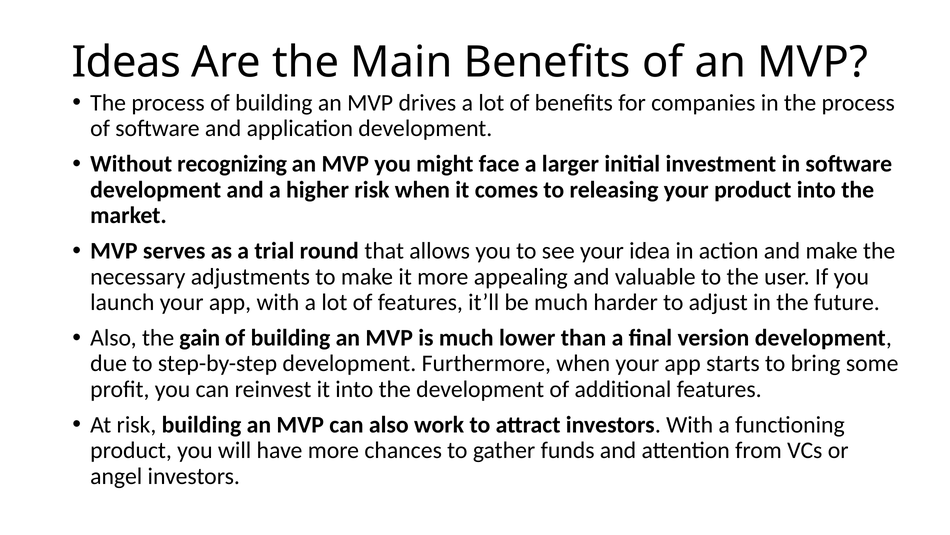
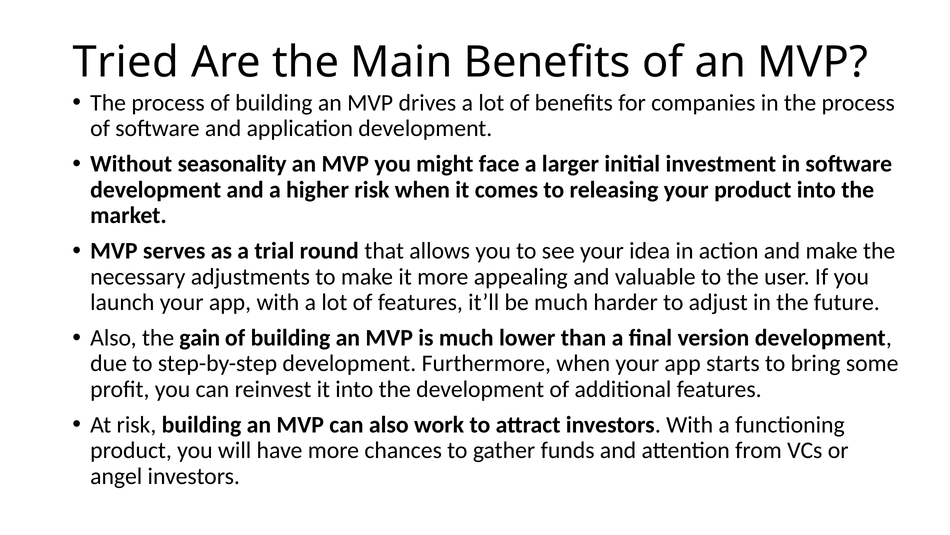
Ideas: Ideas -> Tried (126, 62)
recognizing: recognizing -> seasonality (232, 164)
